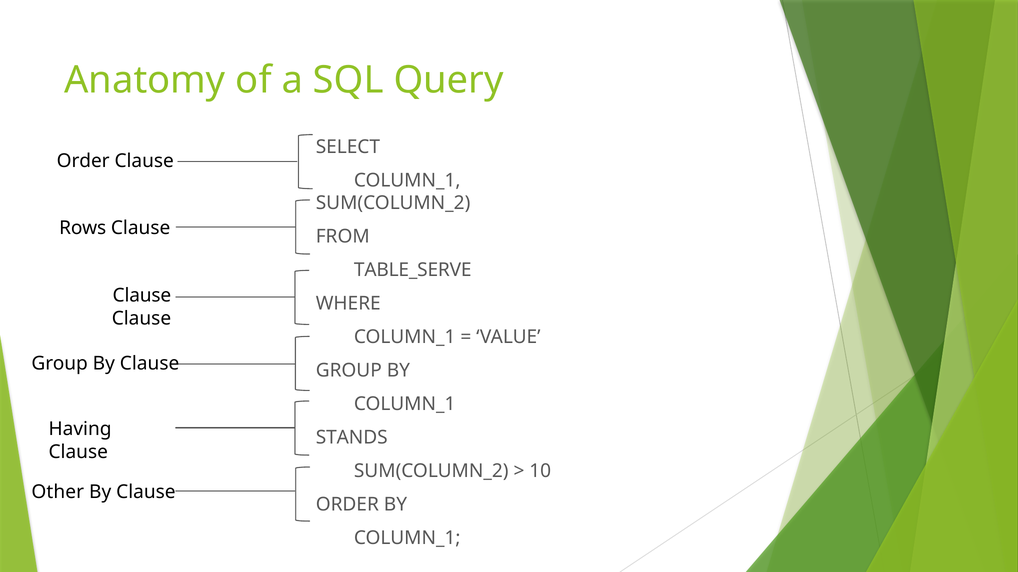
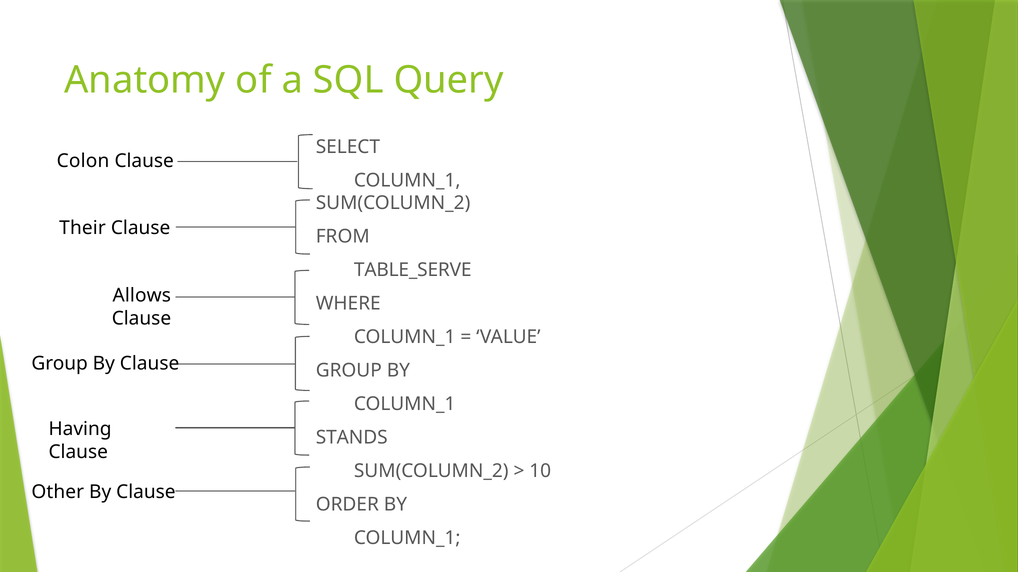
Order: Order -> Colon (83, 161)
Rows: Rows -> Their (83, 228)
Clause: Clause -> Allows (142, 296)
